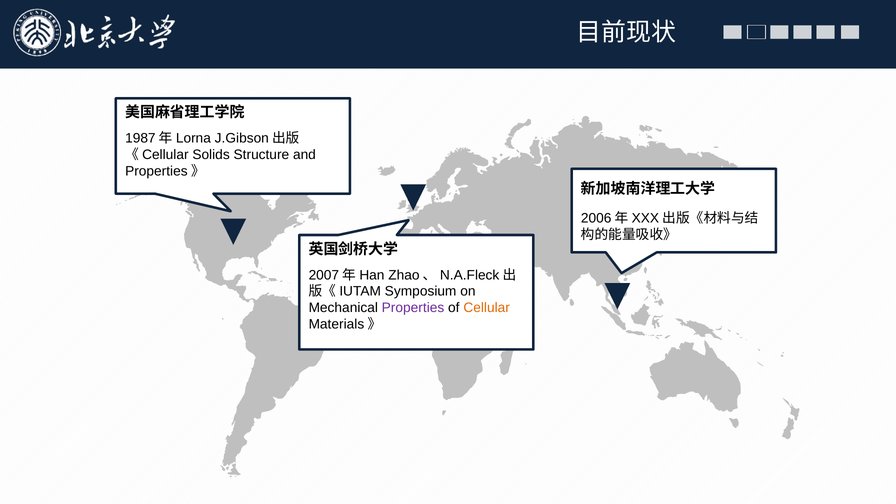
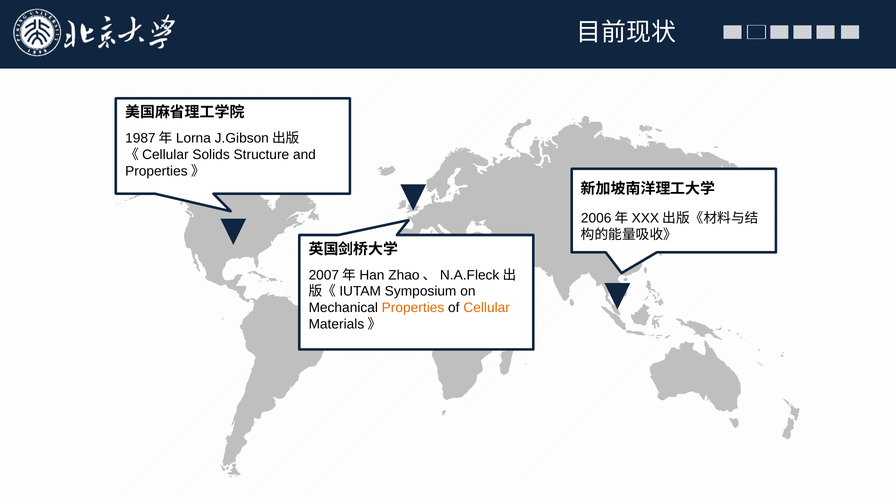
Properties colour: purple -> orange (413, 308)
